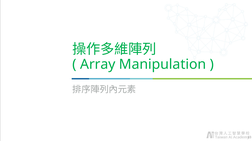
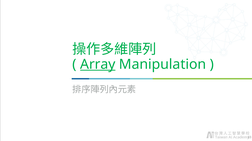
Array underline: none -> present (98, 65)
